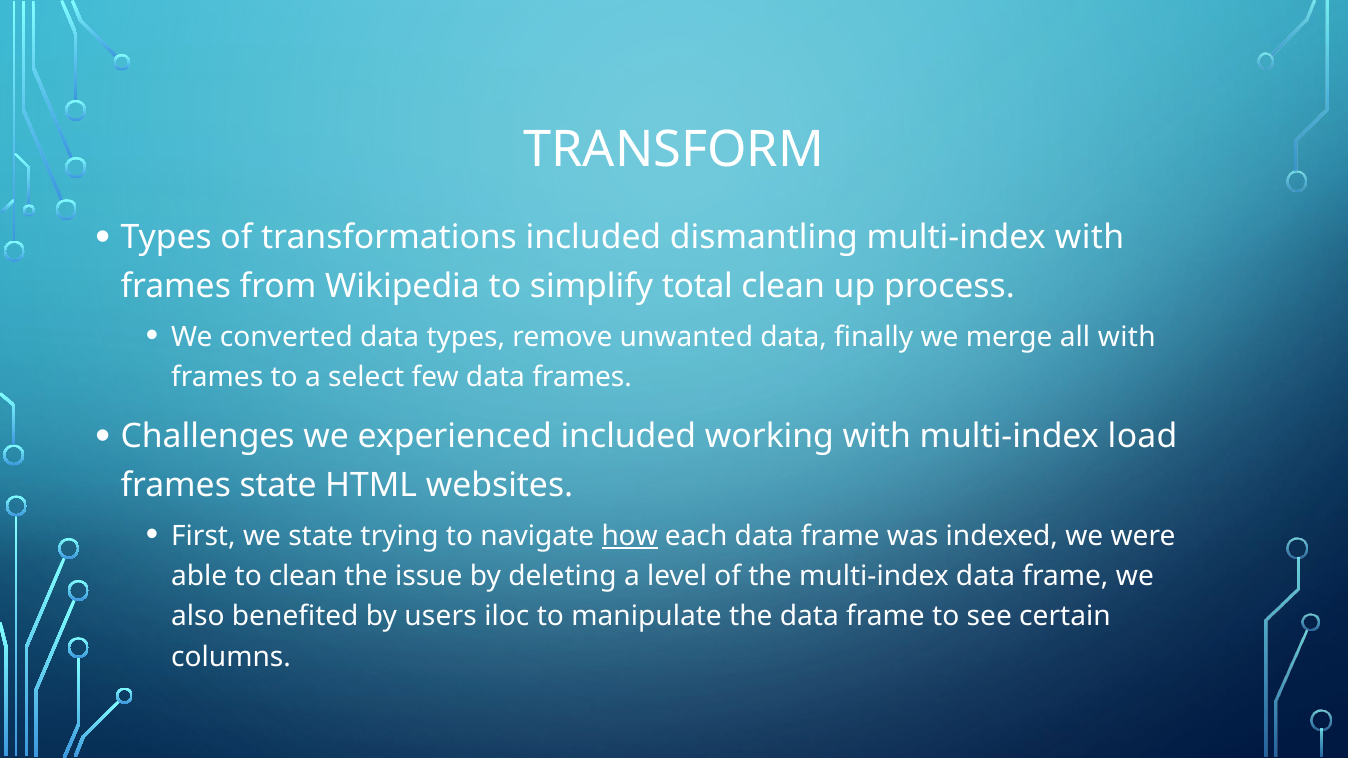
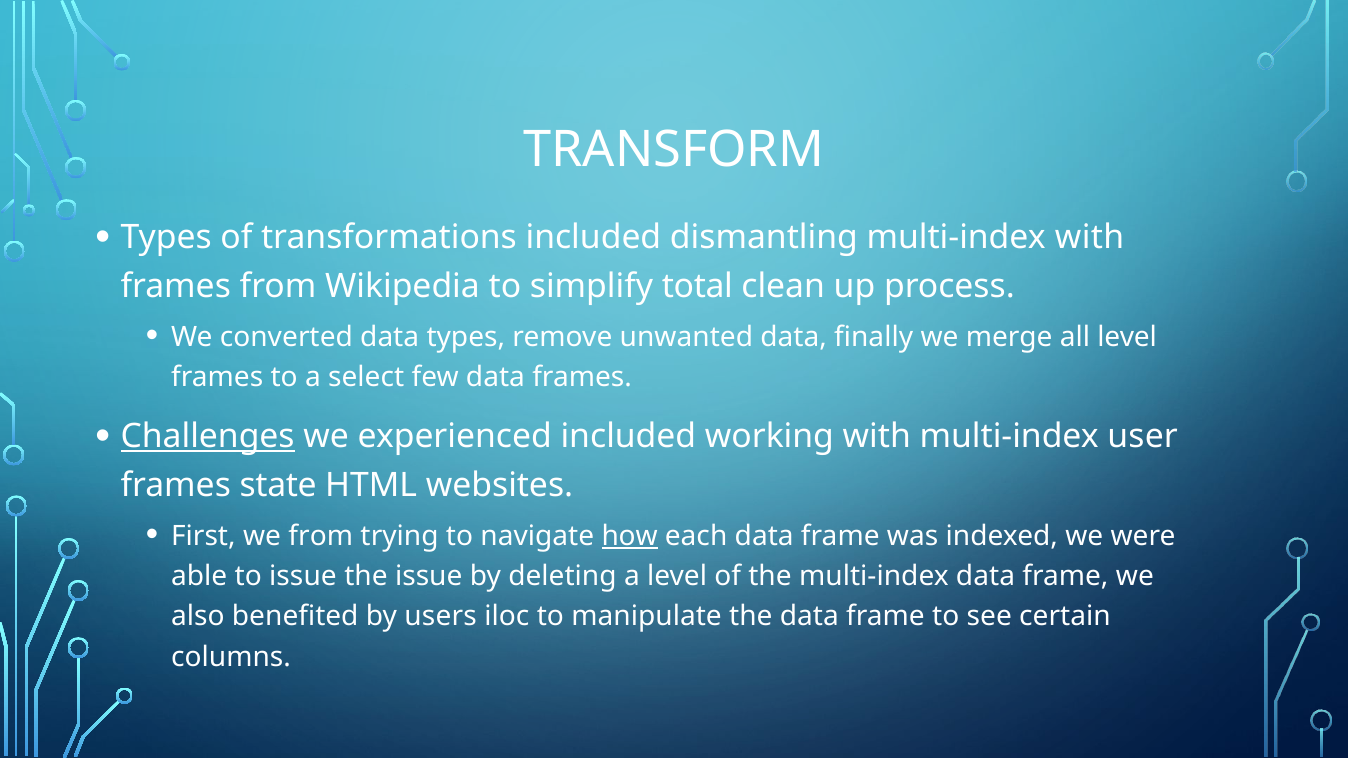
all with: with -> level (1127, 337)
Challenges underline: none -> present (208, 437)
load: load -> user (1143, 437)
we state: state -> from (321, 536)
to clean: clean -> issue (303, 576)
